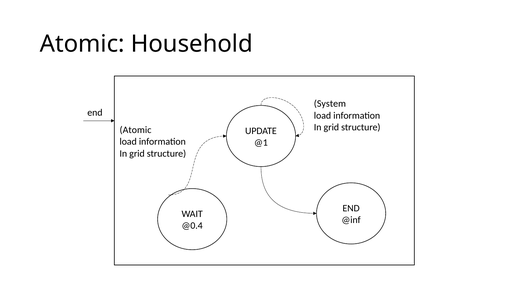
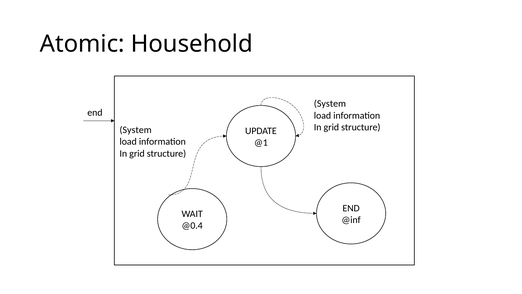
Atomic: Atomic -> System (136, 130)
